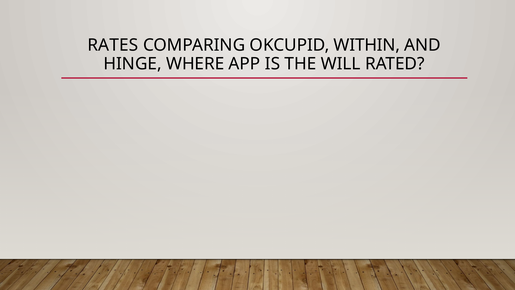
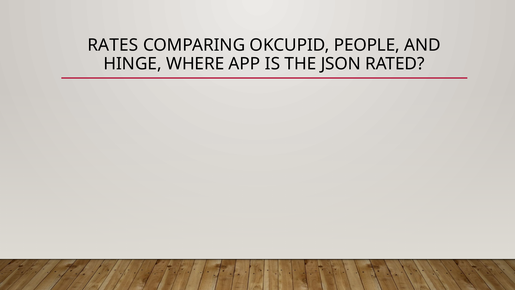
WITHIN: WITHIN -> PEOPLE (367, 45)
WILL: WILL -> JSON (341, 64)
